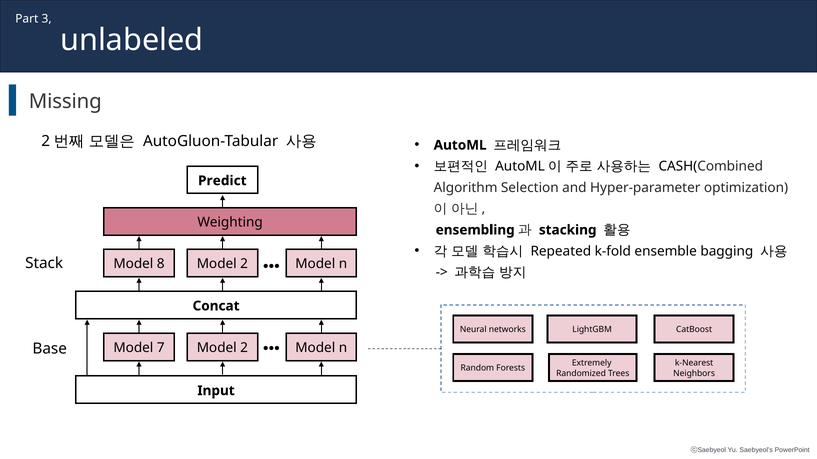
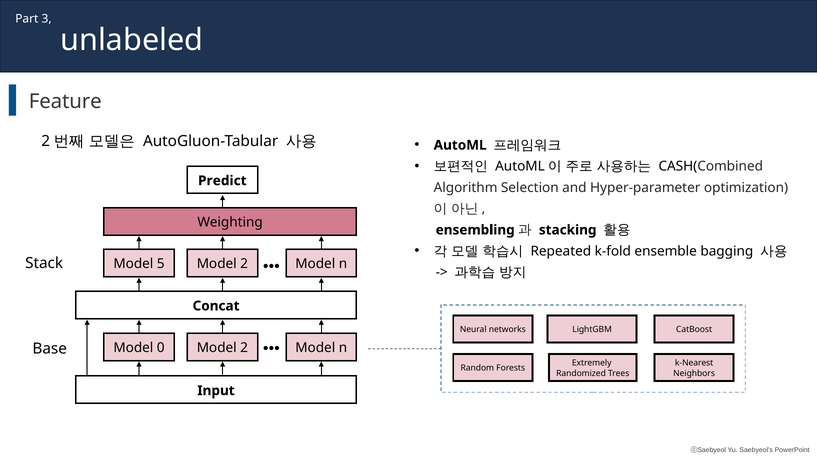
Missing: Missing -> Feature (65, 101)
8: 8 -> 5 (161, 264)
7: 7 -> 0 (161, 348)
